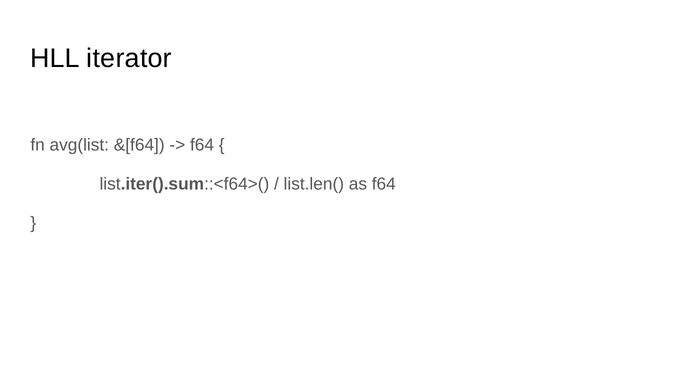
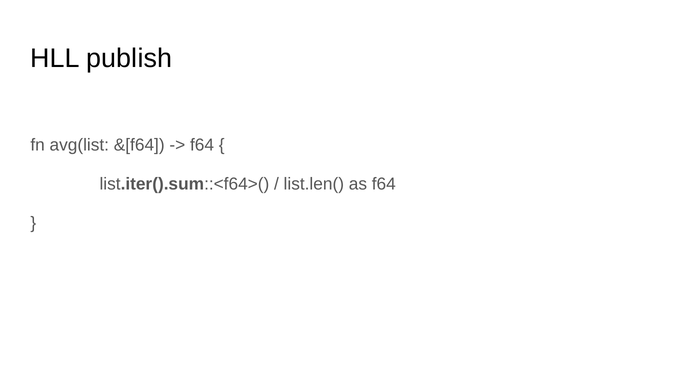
iterator: iterator -> publish (129, 59)
